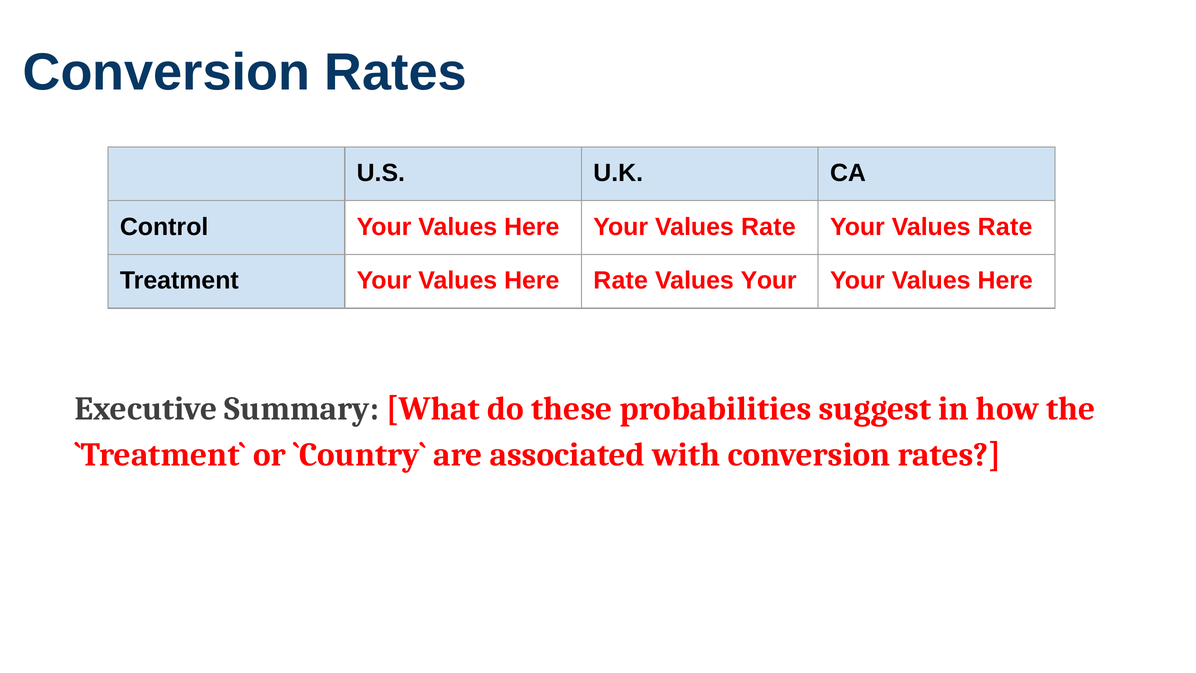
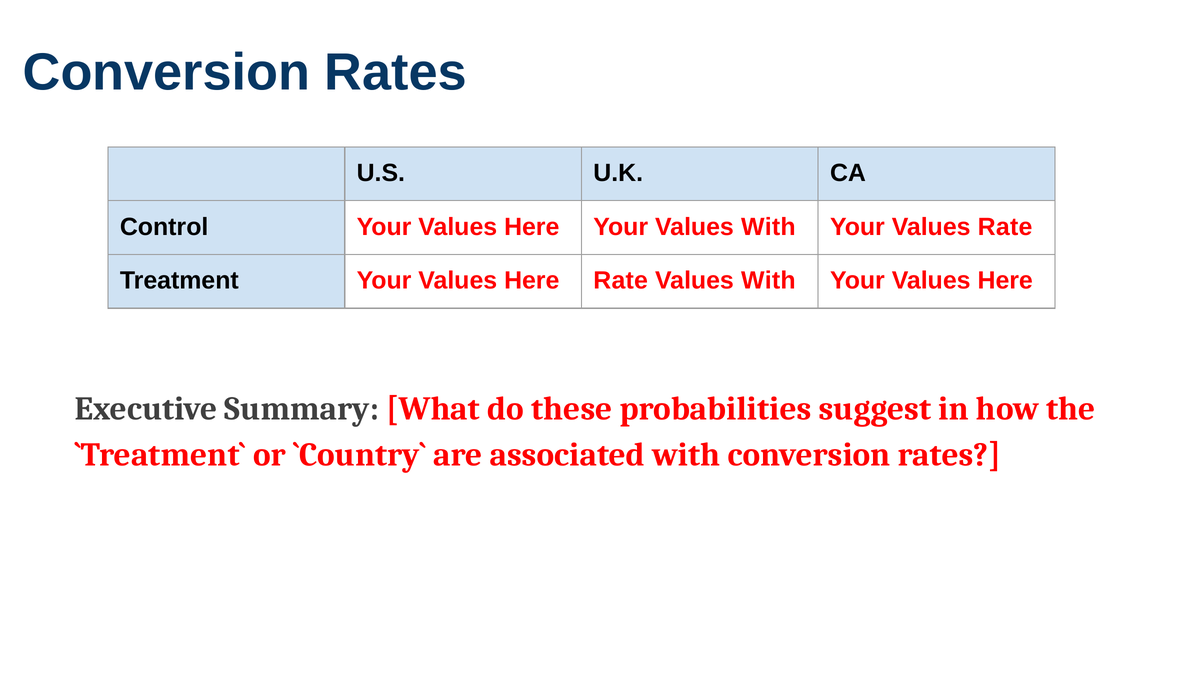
Here Your Values Rate: Rate -> With (768, 227)
Your: Your -> With (768, 281)
